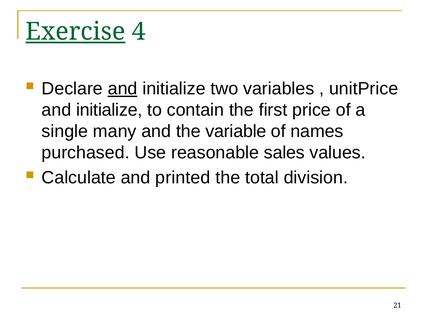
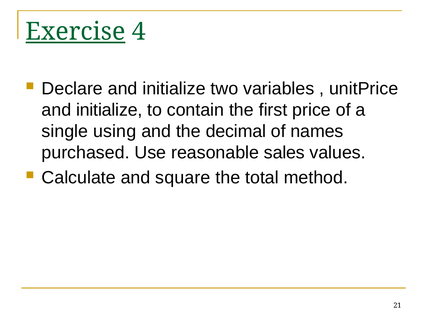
and underline: present -> none (123, 89)
many: many -> using (115, 131)
variable: variable -> decimal (236, 131)
printed: printed -> square (183, 178)
division: division -> method (316, 178)
